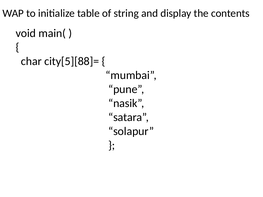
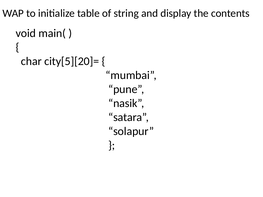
city[5][88]=: city[5][88]= -> city[5][20]= (72, 61)
